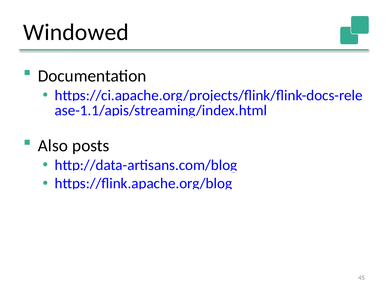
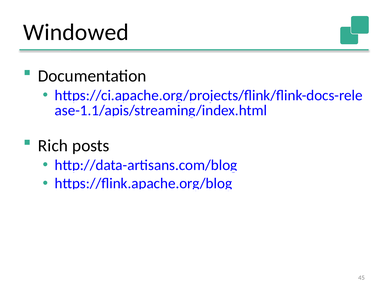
Also: Also -> Rich (53, 146)
